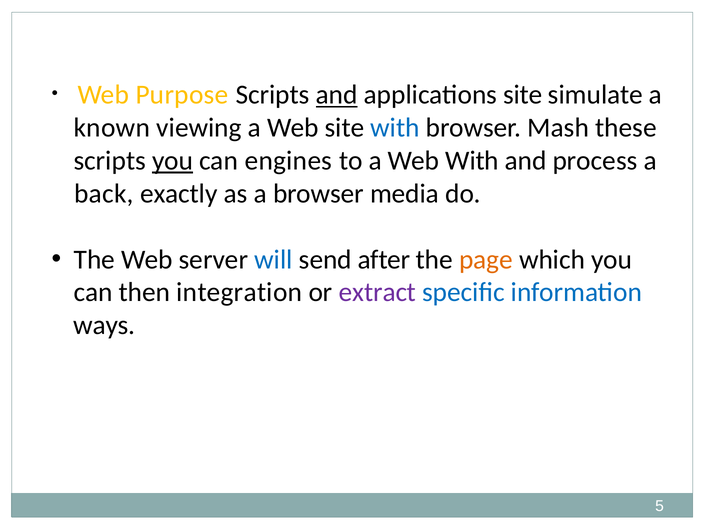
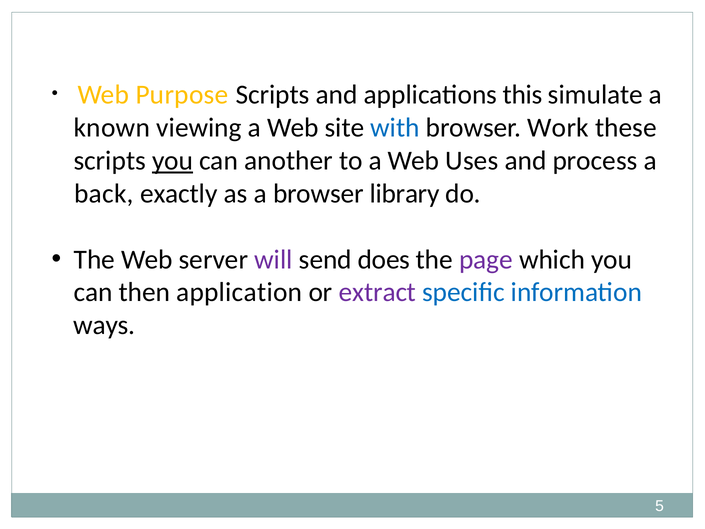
and underline: present -> none (337, 95)
applications site: site -> this (523, 95)
Mash: Mash -> Work (558, 128)
engines: engines -> another (289, 161)
Web With: With -> Uses (472, 161)
media: media -> library (405, 194)
will colour: blue -> purple (273, 259)
after: after -> does (384, 259)
page colour: orange -> purple (486, 259)
integration: integration -> application (239, 292)
